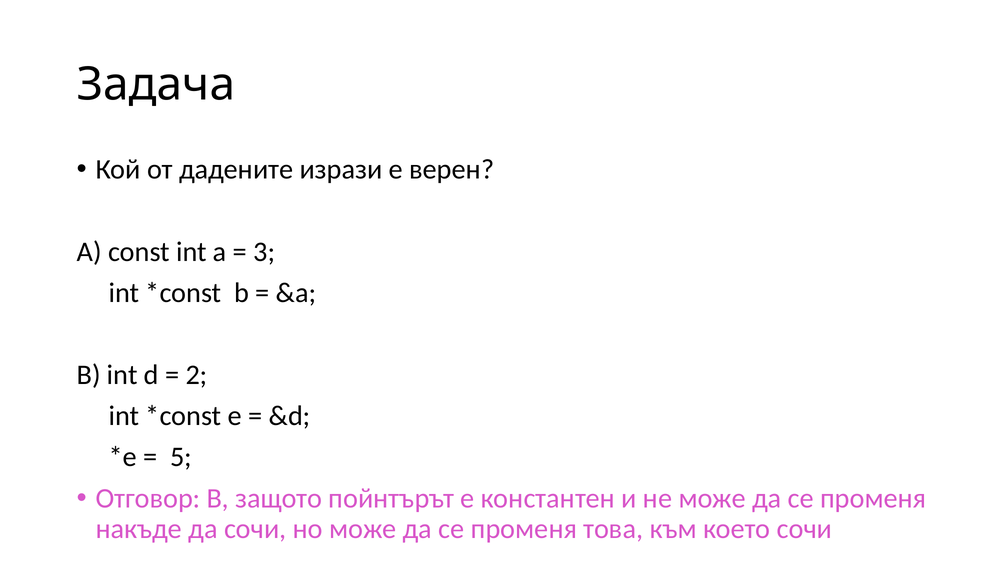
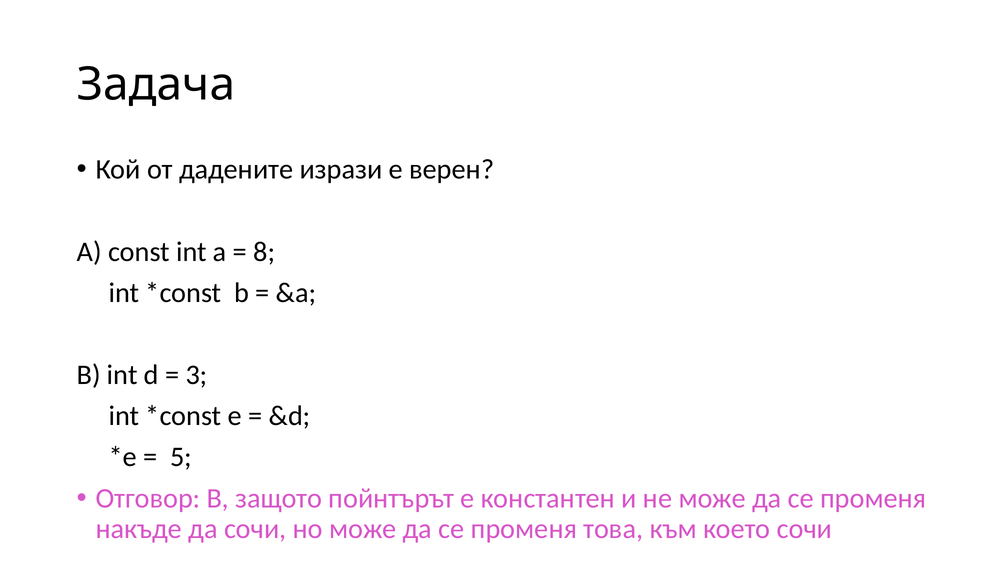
3: 3 -> 8 (264, 252)
2: 2 -> 3 (197, 375)
